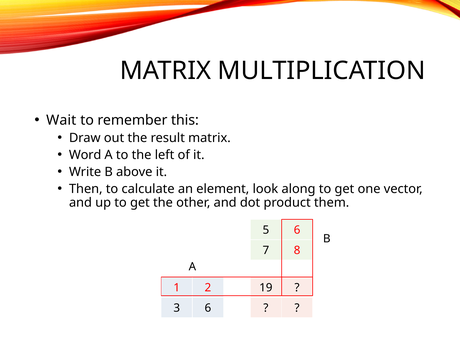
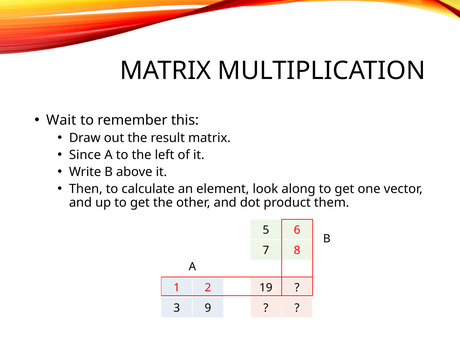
Word: Word -> Since (85, 155)
3 6: 6 -> 9 (208, 308)
